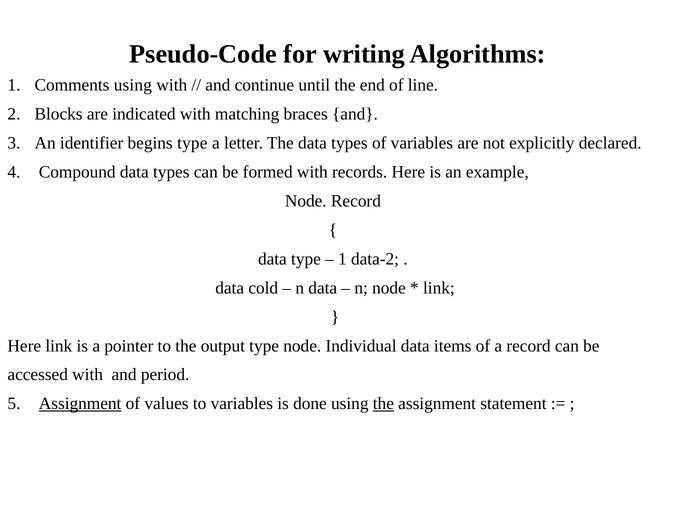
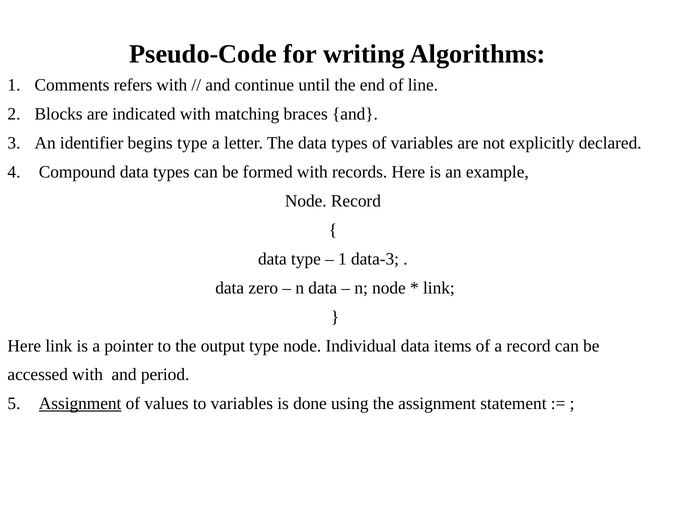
Comments using: using -> refers (133, 85)
data-2: data-2 -> data-3 (375, 259)
cold: cold -> zero (263, 288)
the underline: present -> none (383, 403)
